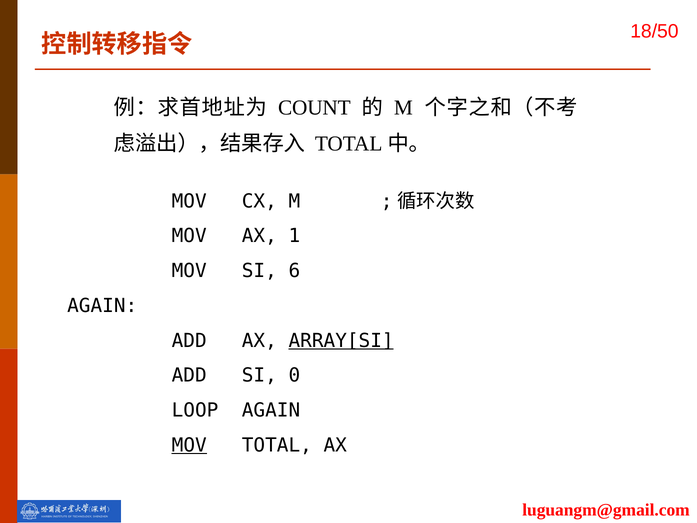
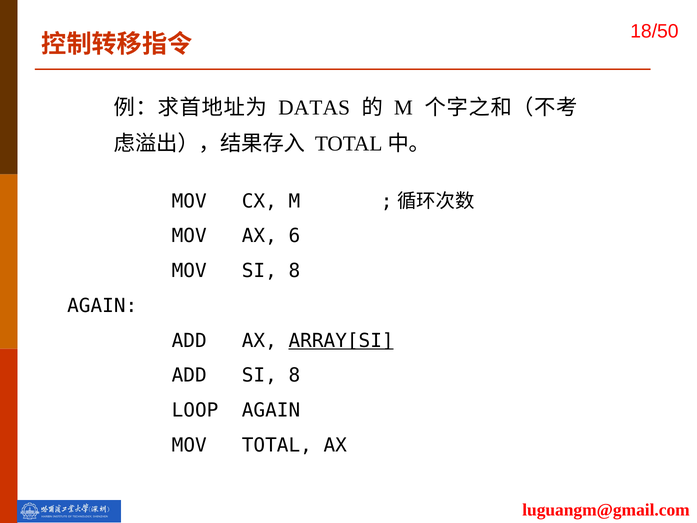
COUNT: COUNT -> DATAS (314, 108)
1: 1 -> 6 (294, 236)
MOV SI 6: 6 -> 8 (294, 271)
ADD SI 0: 0 -> 8 (294, 375)
MOV underline: present -> none (189, 445)
